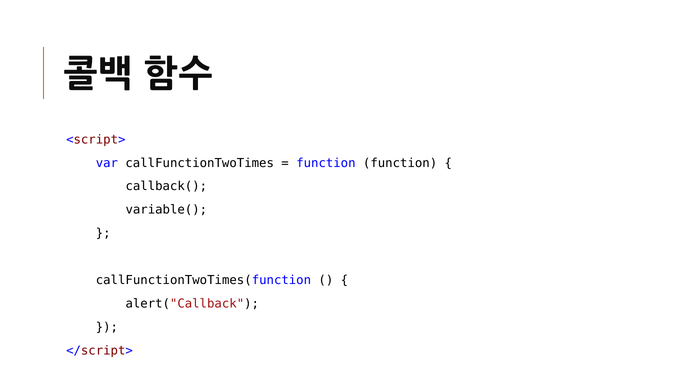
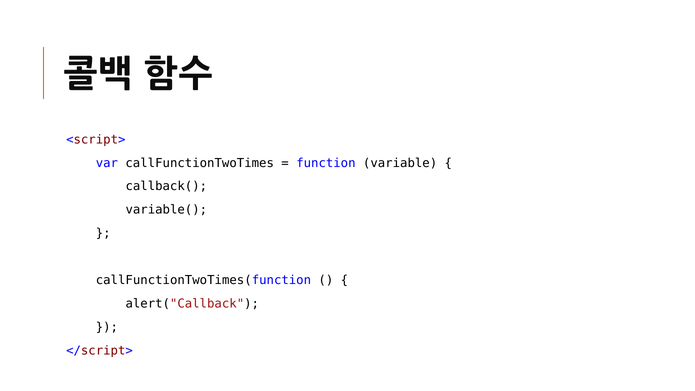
function function: function -> variable (400, 163)
